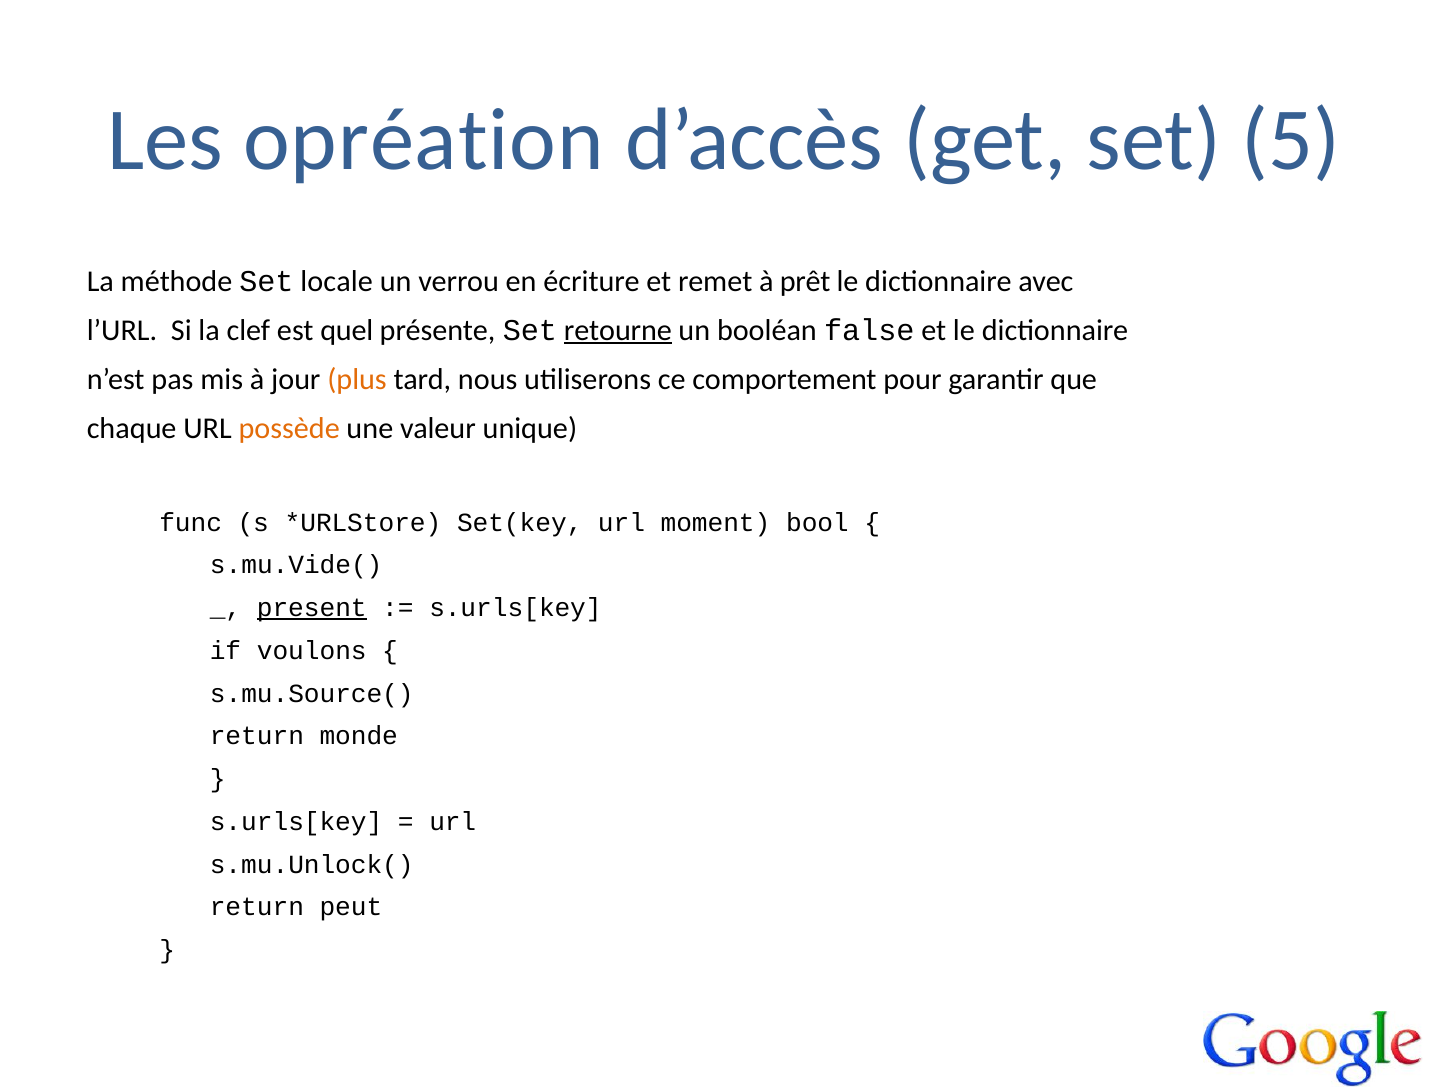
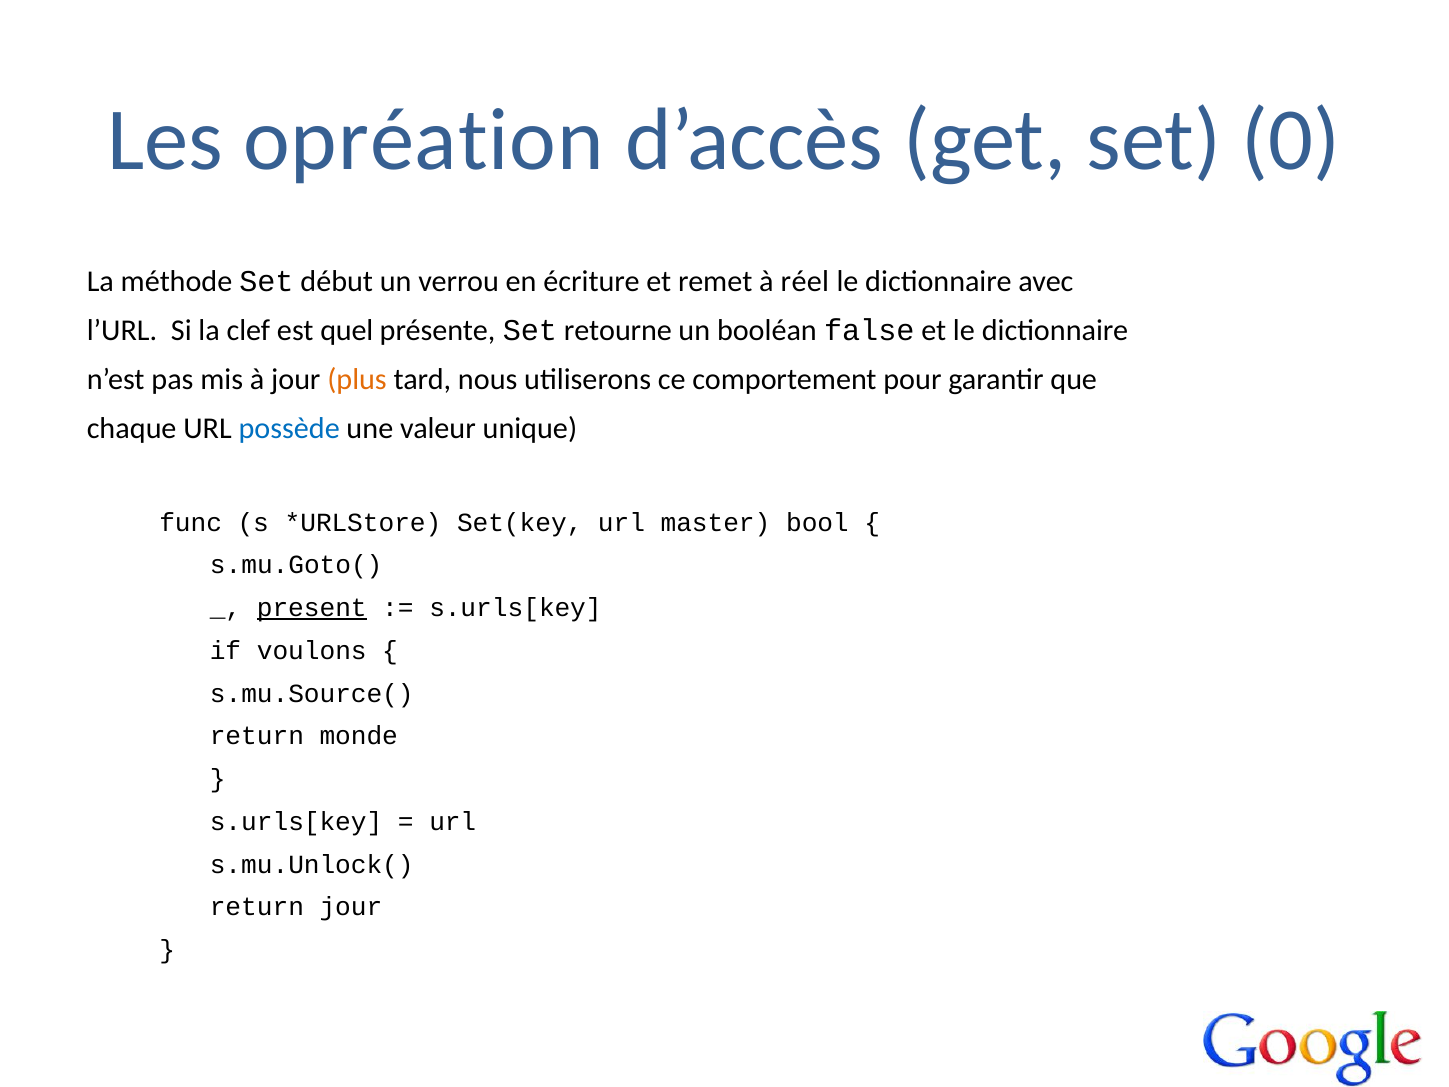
5: 5 -> 0 (1291, 140)
locale: locale -> début (337, 281)
prêt: prêt -> réel (805, 281)
retourne underline: present -> none (618, 330)
possède colour: orange -> blue (289, 428)
moment: moment -> master (715, 522)
s.mu.Vide(: s.mu.Vide( -> s.mu.Goto( (296, 565)
return peut: peut -> jour (351, 907)
